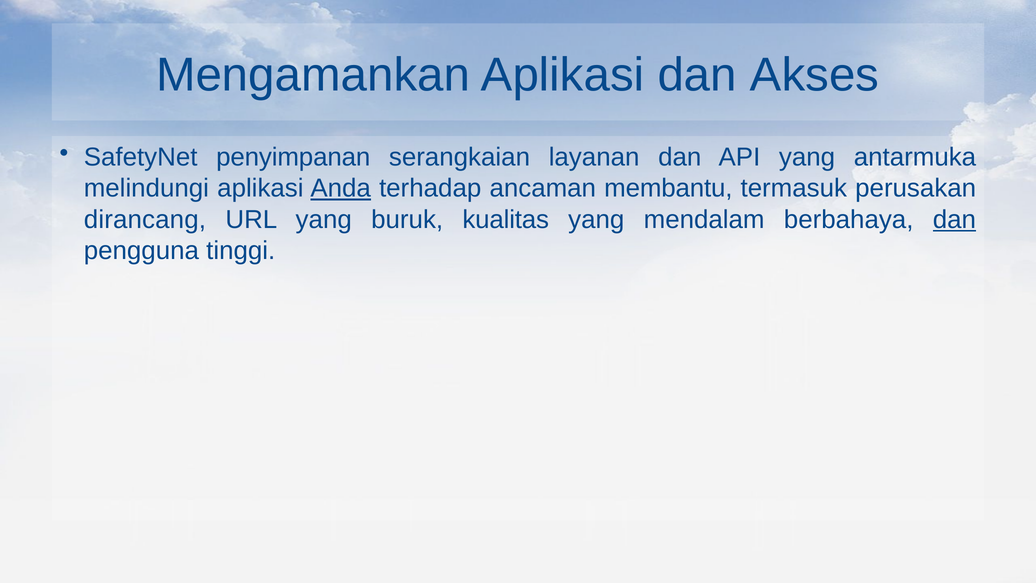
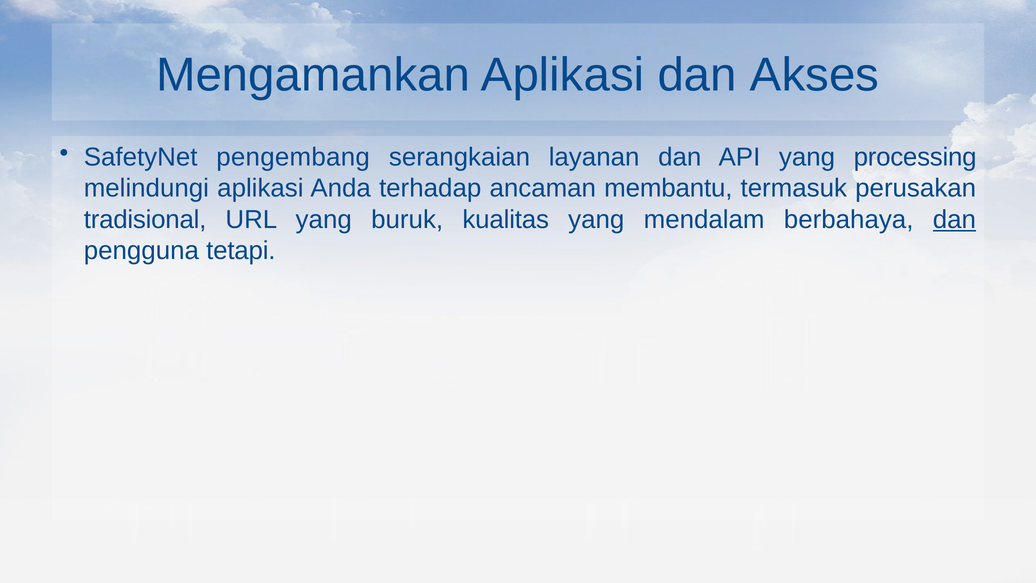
penyimpanan: penyimpanan -> pengembang (293, 157)
antarmuka: antarmuka -> processing (915, 157)
Anda underline: present -> none (341, 188)
dirancang: dirancang -> tradisional (145, 219)
tinggi: tinggi -> tetapi (241, 250)
